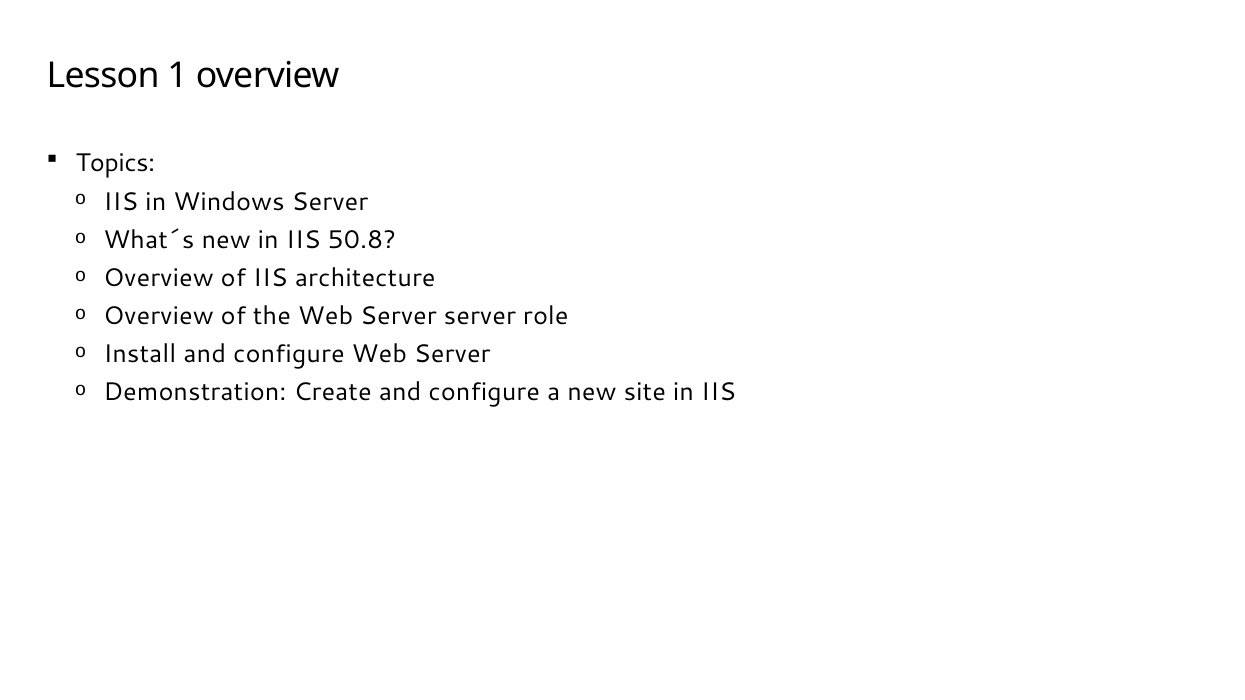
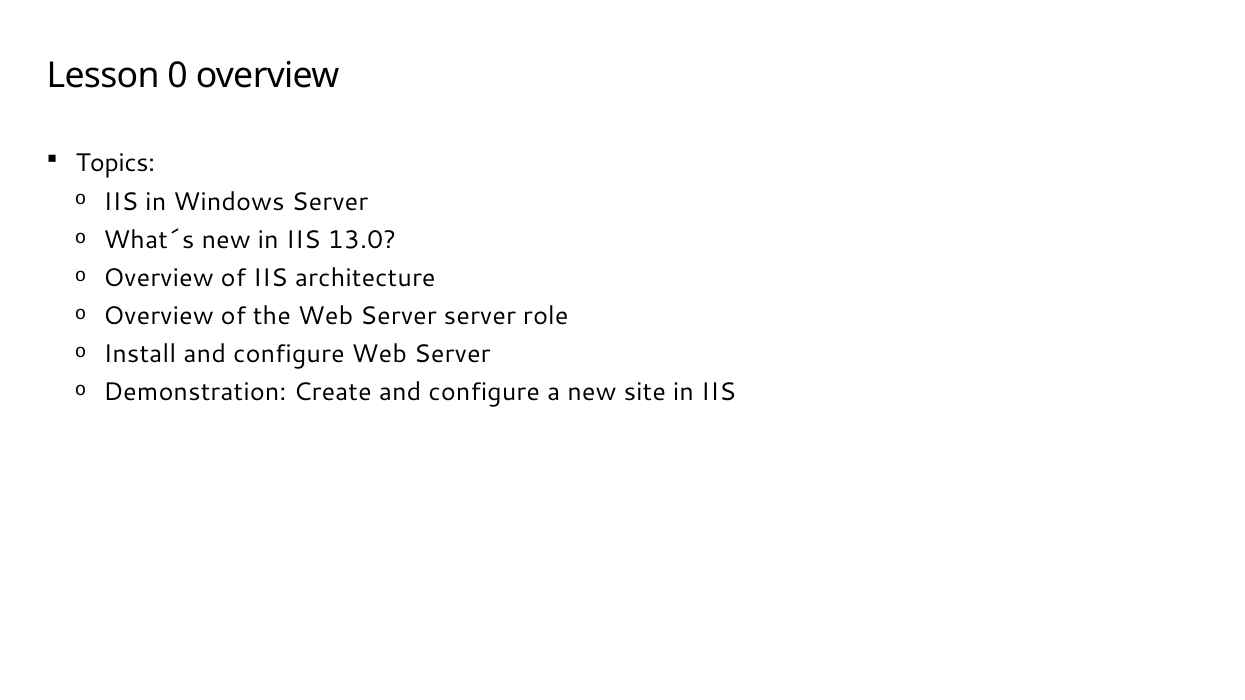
1: 1 -> 0 (178, 76)
50.8: 50.8 -> 13.0 (362, 240)
